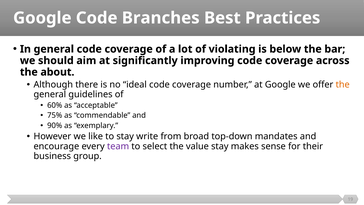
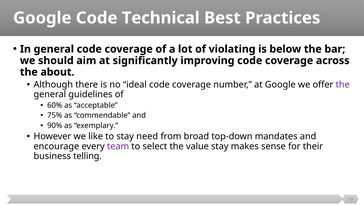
Branches: Branches -> Technical (161, 18)
the colour: orange -> purple (343, 85)
write: write -> need (147, 136)
group: group -> telling (87, 156)
